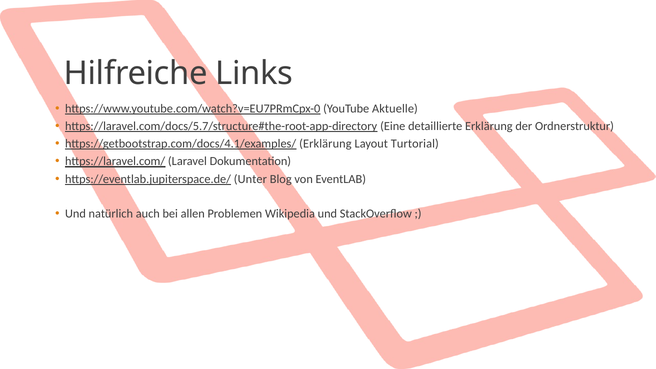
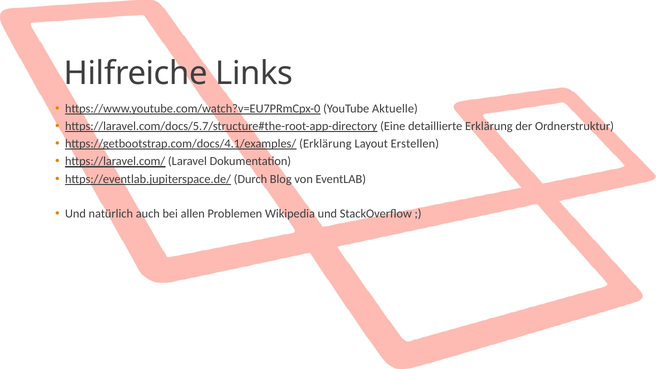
Turtorial: Turtorial -> Erstellen (415, 144)
Unter: Unter -> Durch (251, 179)
